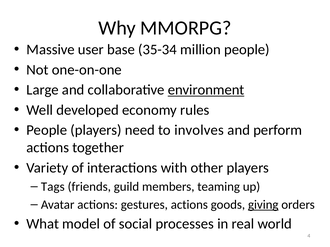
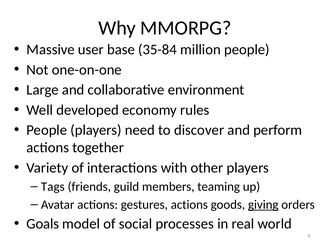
35-34: 35-34 -> 35-84 (158, 50)
environment underline: present -> none (206, 90)
involves: involves -> discover (199, 130)
What: What -> Goals (43, 224)
